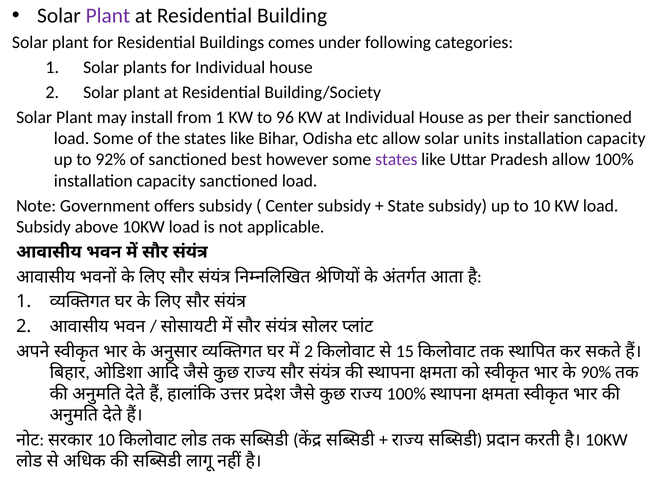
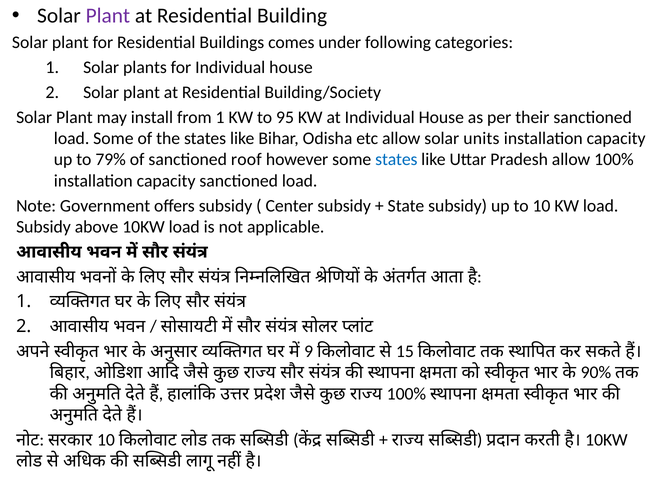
96: 96 -> 95 (285, 117)
92%: 92% -> 79% (111, 160)
best: best -> roof (246, 160)
states colour: purple -> blue (396, 160)
2: 2 -> 9 (309, 352)
